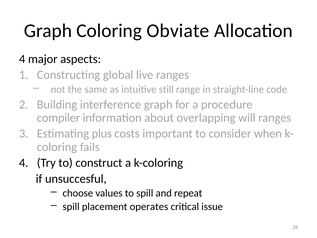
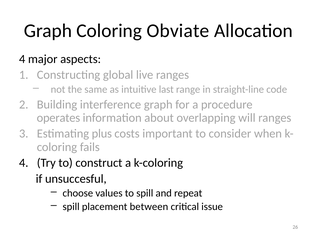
still: still -> last (166, 89)
compiler: compiler -> operates (58, 118)
operates: operates -> between (149, 206)
